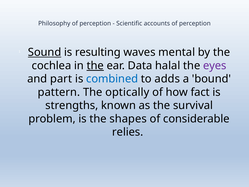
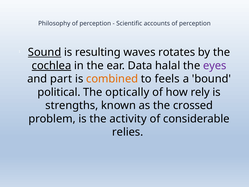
mental: mental -> rotates (177, 52)
cochlea underline: none -> present (52, 66)
the underline: present -> none (95, 66)
combined colour: blue -> orange (112, 79)
adds: adds -> feels (167, 79)
pattern: pattern -> political (59, 92)
fact: fact -> rely (200, 92)
survival: survival -> crossed (193, 105)
shapes: shapes -> activity (128, 119)
